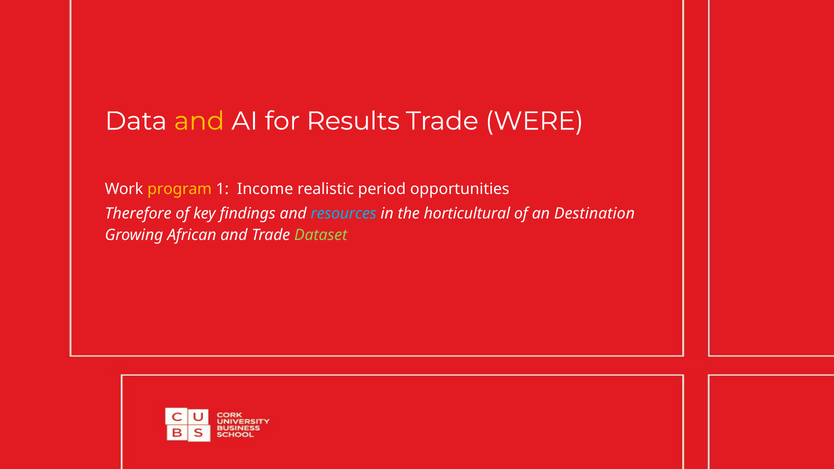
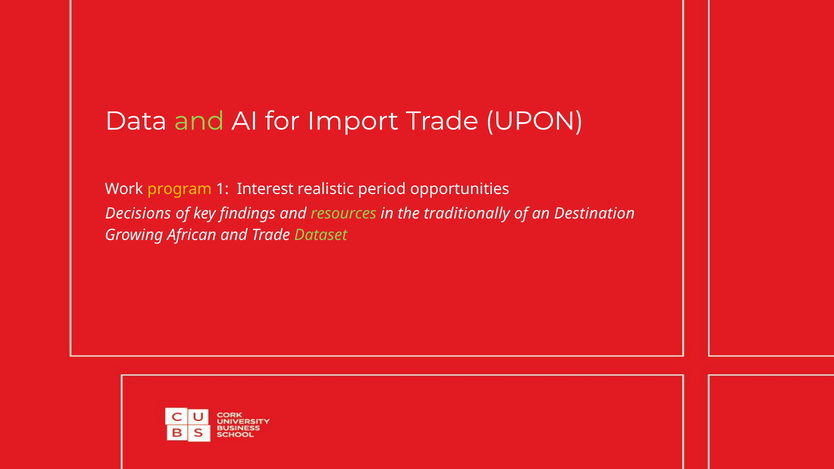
and colour: yellow -> light green (199, 121)
Results: Results -> Import (353, 121)
WERE: WERE -> UPON (534, 121)
Income: Income -> Interest (265, 189)
Therefore: Therefore -> Decisions (138, 214)
resources colour: light blue -> light green (344, 214)
horticultural: horticultural -> traditionally (467, 214)
